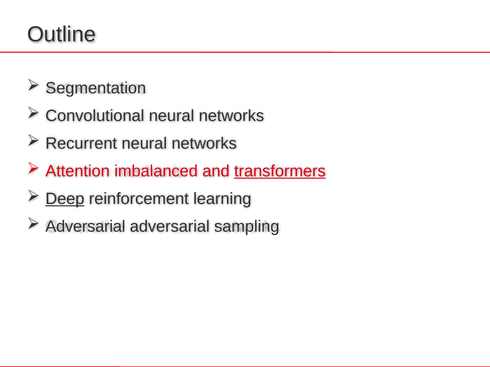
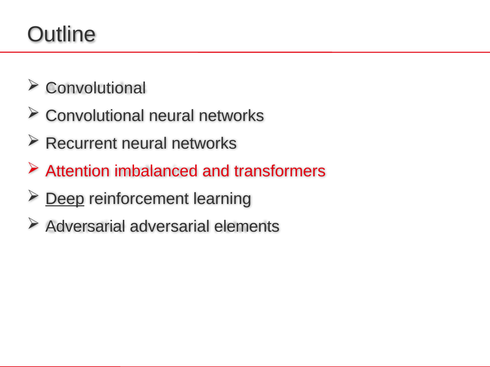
Segmentation: Segmentation -> Convolutional (96, 88)
transformers underline: present -> none (280, 171)
sampling: sampling -> elements (247, 227)
